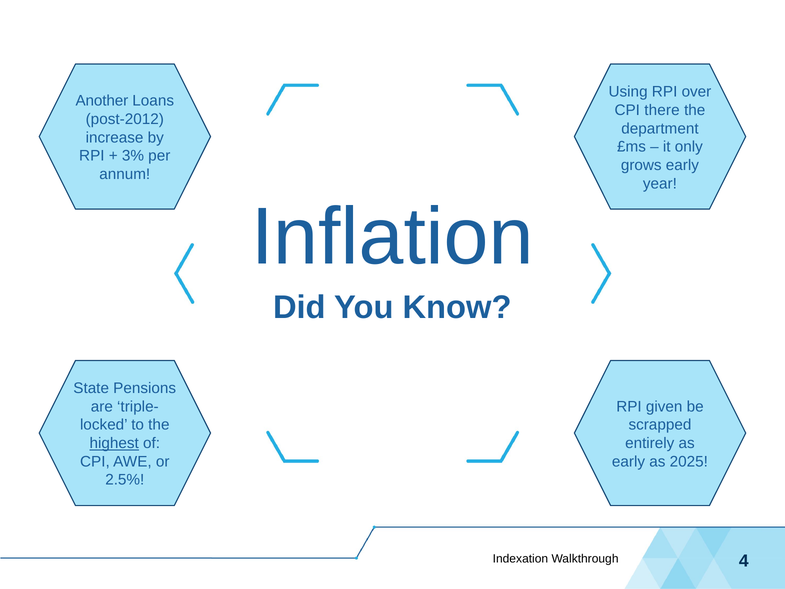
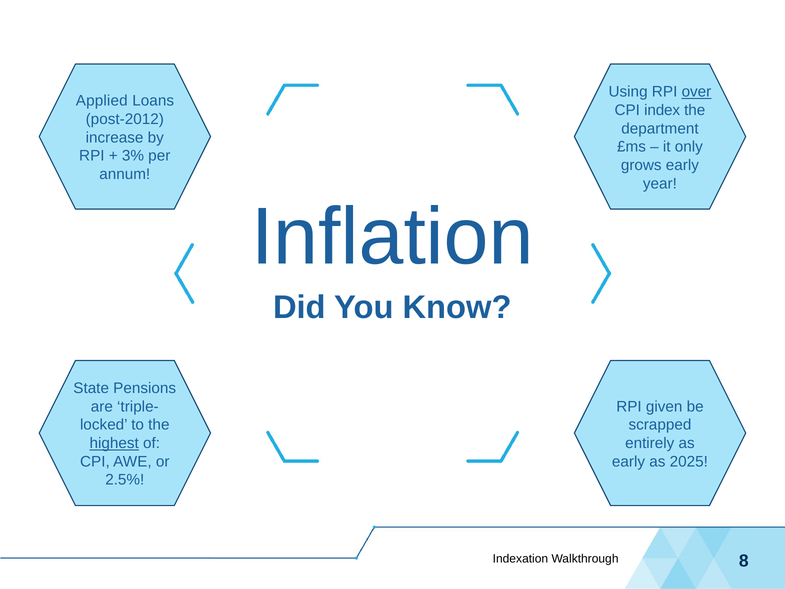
over underline: none -> present (696, 92)
Another: Another -> Applied (102, 101)
there: there -> index (662, 110)
4: 4 -> 8 (744, 561)
